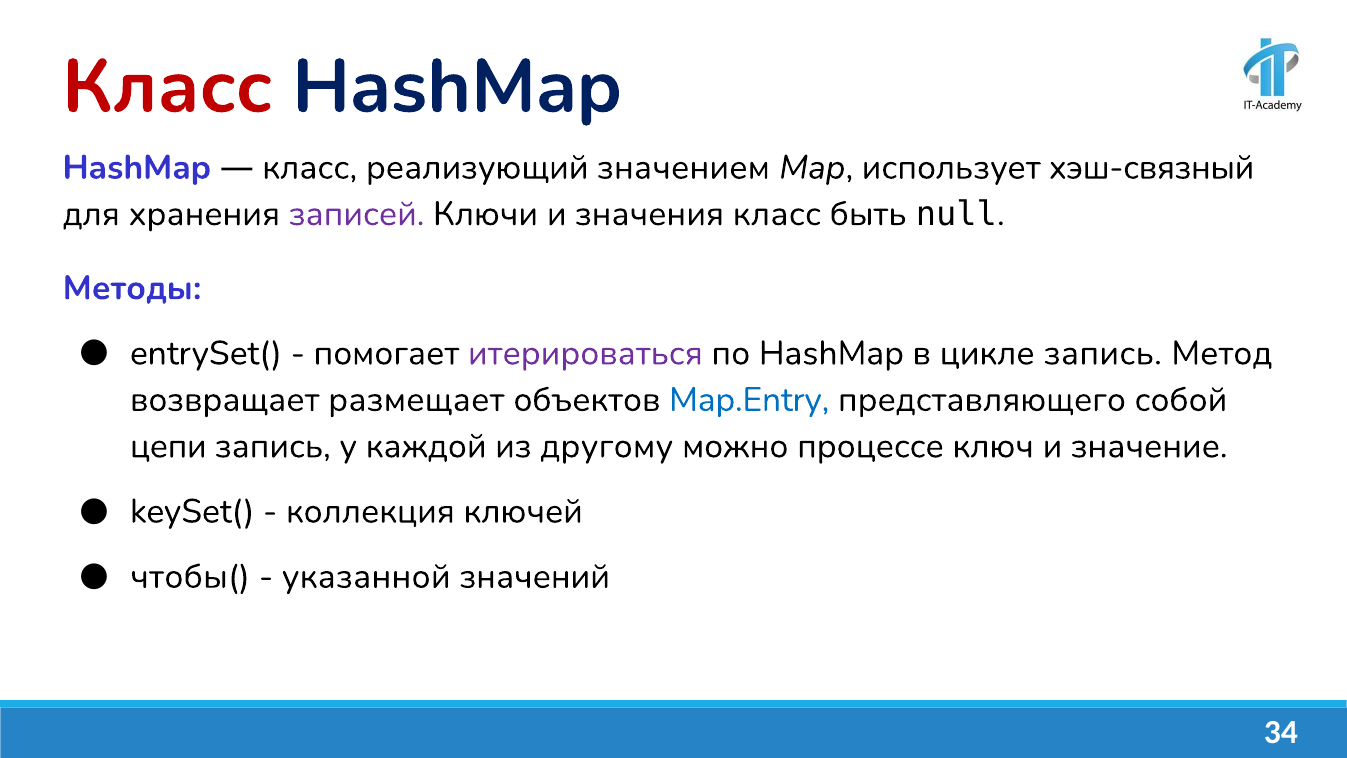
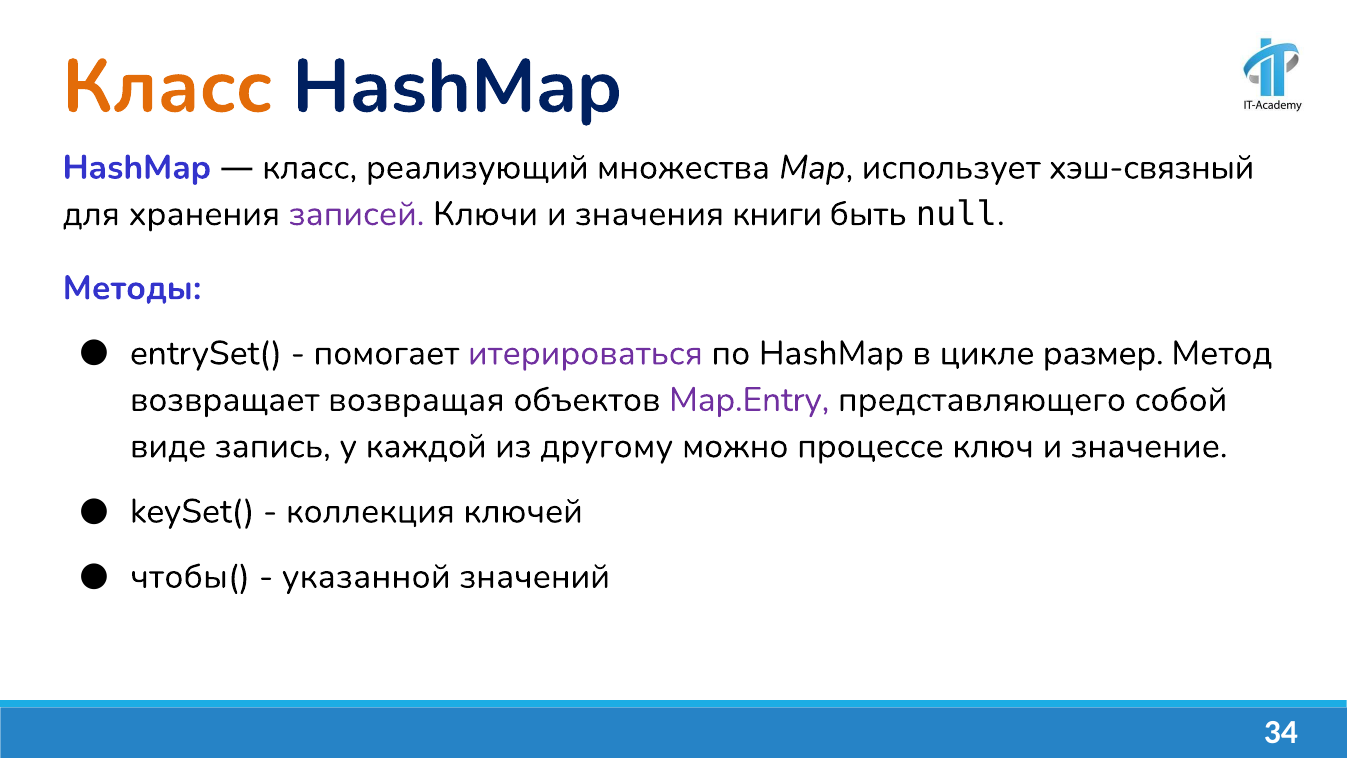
Класс colour: red -> orange (167, 87)
значением: значением -> множества (684, 167)
значения класс: класс -> книги (777, 214)
цикле запись: запись -> размер (1103, 353)
размещает: размещает -> возвращая (416, 400)
Map.Entry colour: blue -> purple (749, 400)
цепи: цепи -> виде (168, 446)
